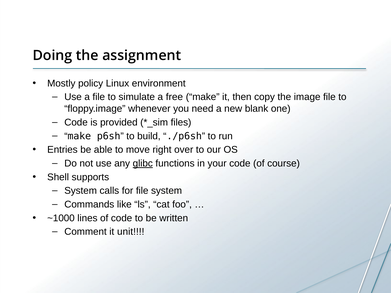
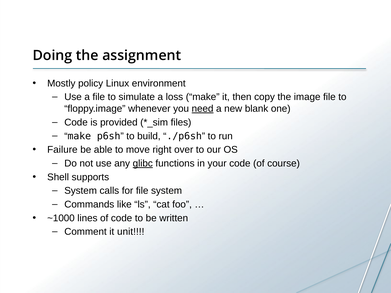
free: free -> loss (174, 97)
need underline: none -> present (203, 109)
Entries: Entries -> Failure (62, 150)
